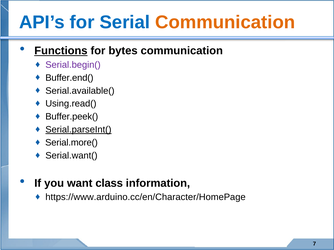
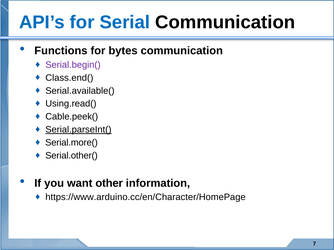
Communication colour: orange -> black (225, 22)
Functions underline: present -> none (61, 51)
Buffer.end(: Buffer.end( -> Class.end( (69, 78)
Buffer.peek(: Buffer.peek( -> Cable.peek( (72, 117)
Serial.want(: Serial.want( -> Serial.other( (71, 156)
class: class -> other (109, 184)
